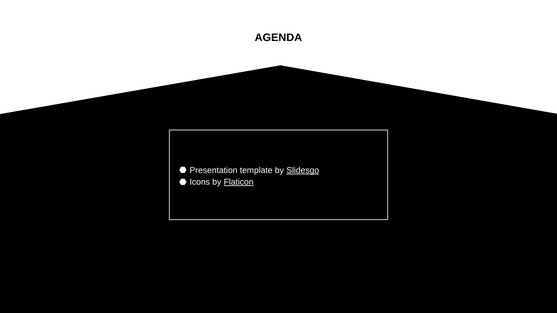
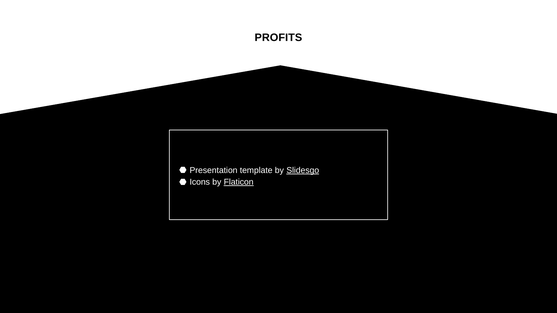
AGENDA: AGENDA -> PROFITS (278, 38)
